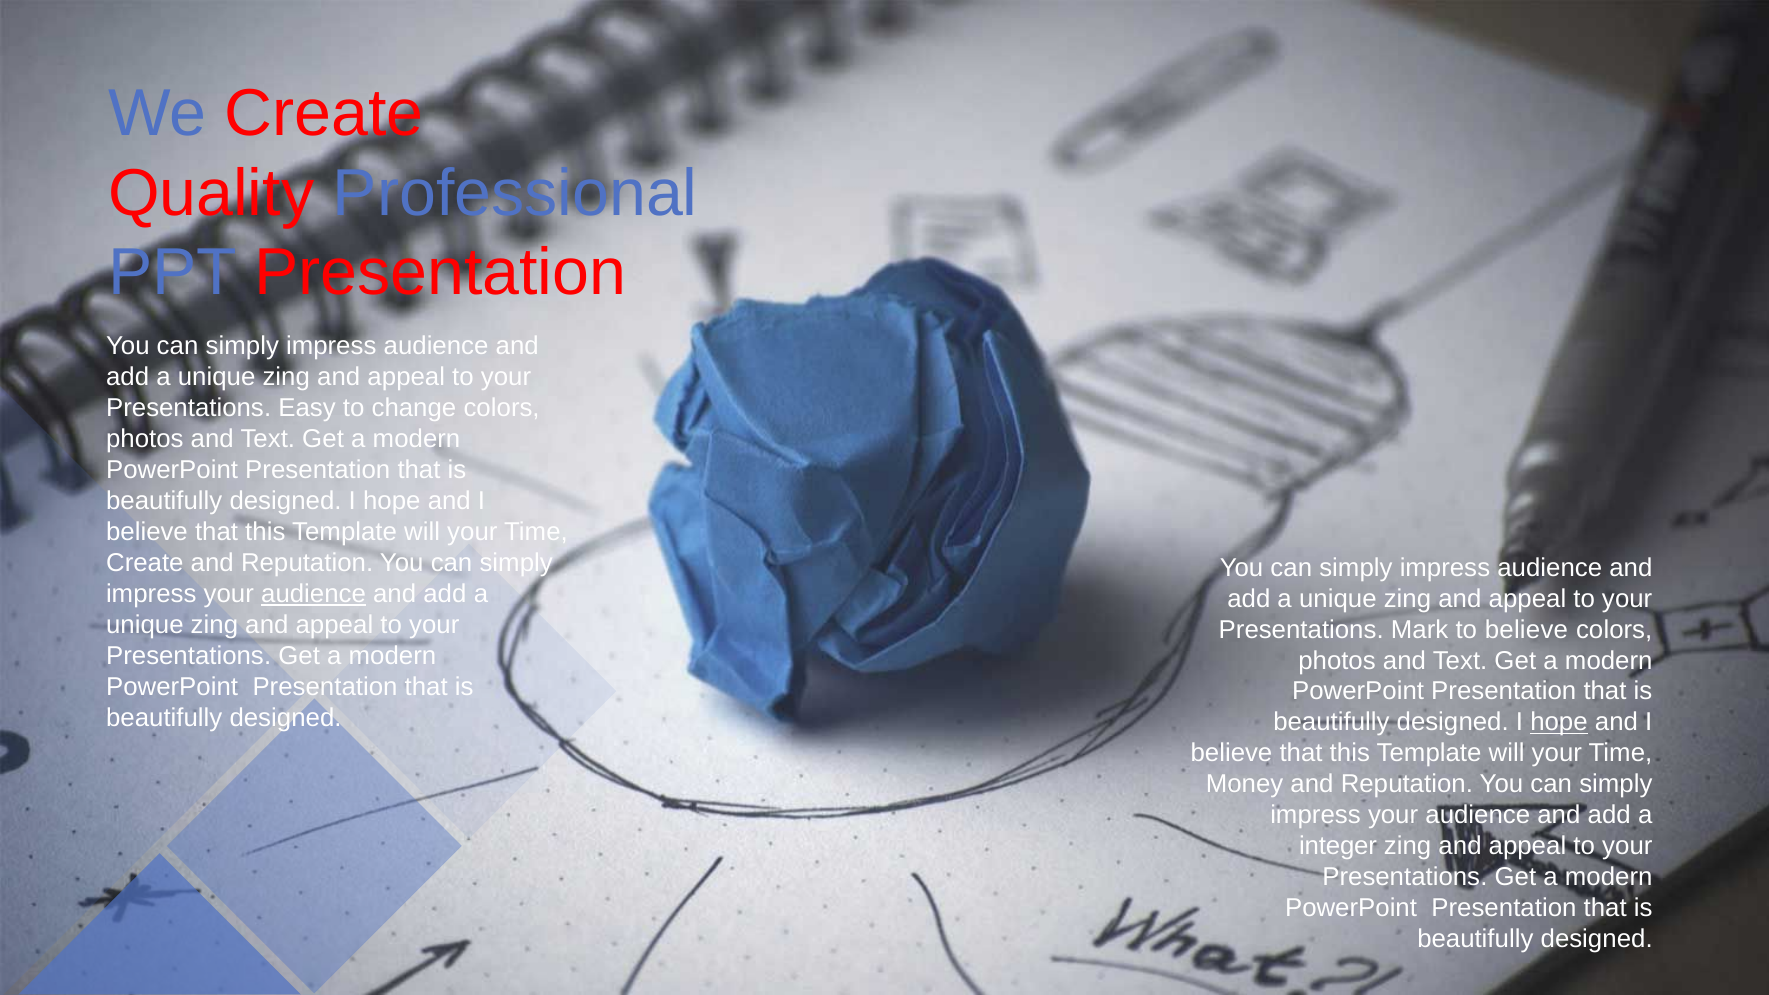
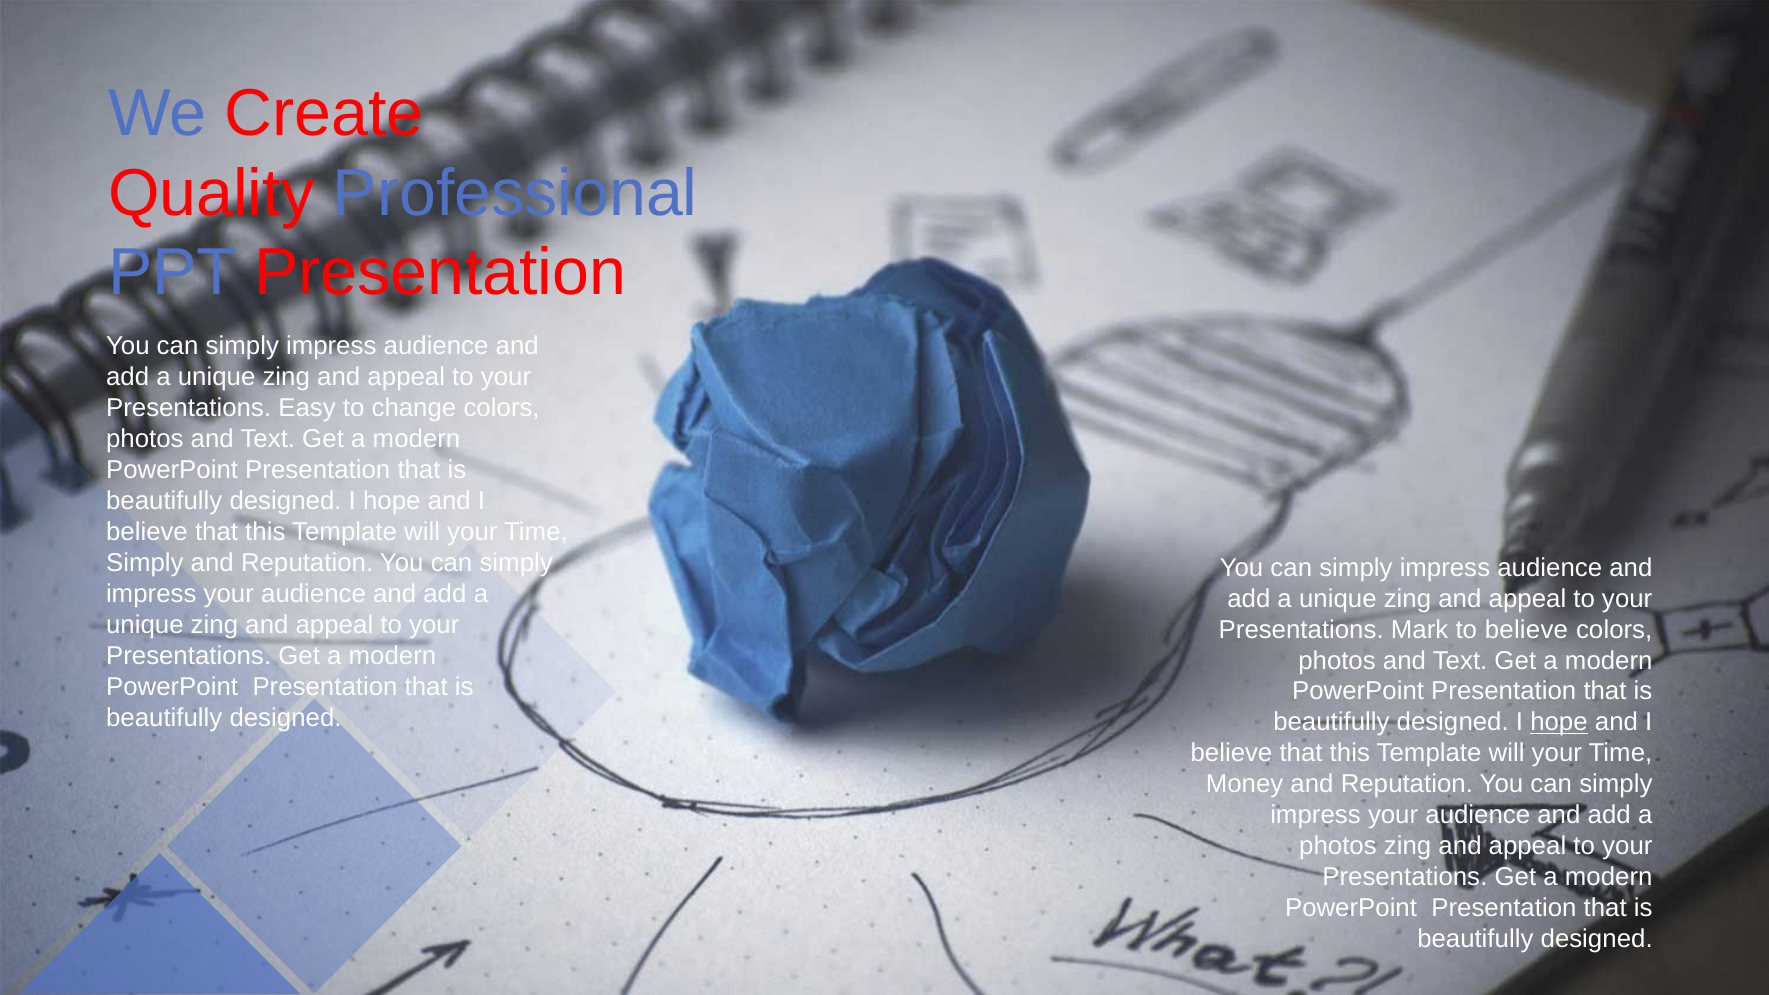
Create: Create -> Simply (145, 563)
audience underline: present -> none (314, 594)
integer: integer -> photos (1338, 846)
